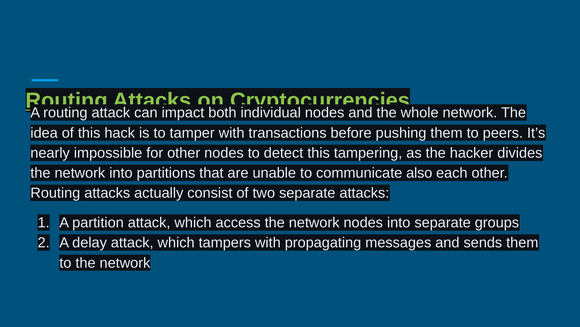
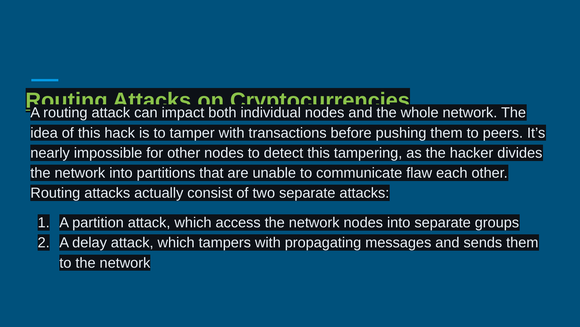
also: also -> flaw (419, 173)
